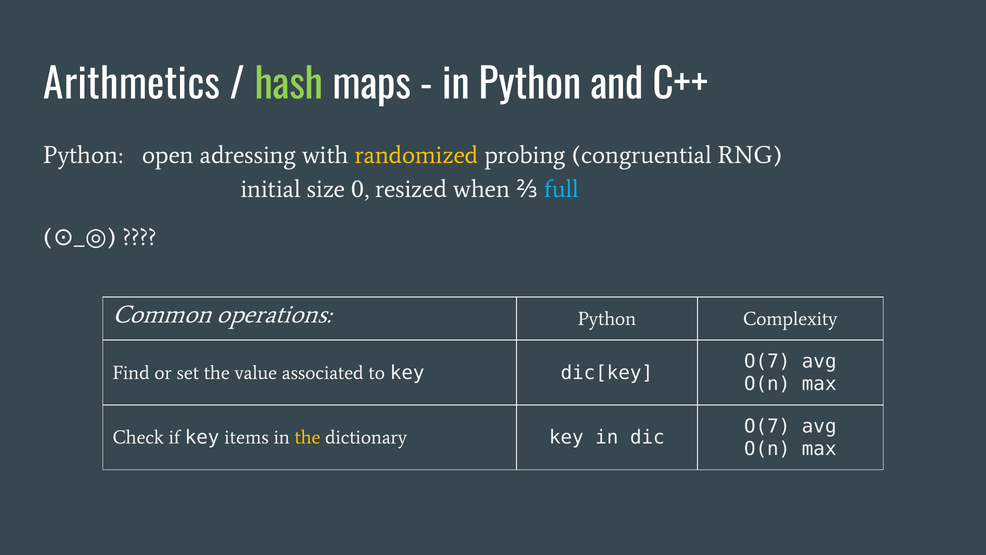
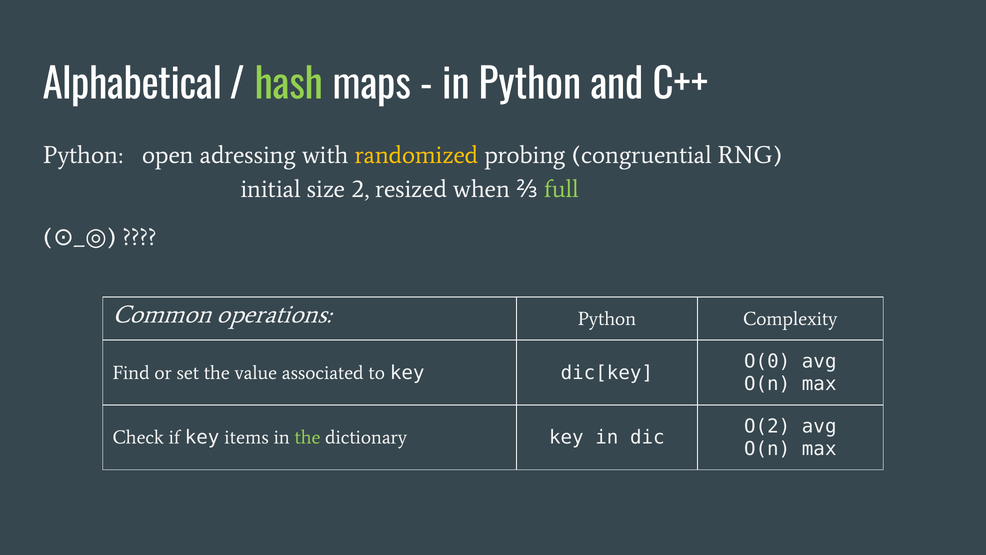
Arithmetics: Arithmetics -> Alphabetical (132, 85)
0: 0 -> 2 (360, 189)
full colour: light blue -> light green (562, 189)
O(7: O(7 -> O(0 (767, 361)
O(7: O(7 -> O(2 (767, 426)
the colour: yellow -> light green (307, 437)
